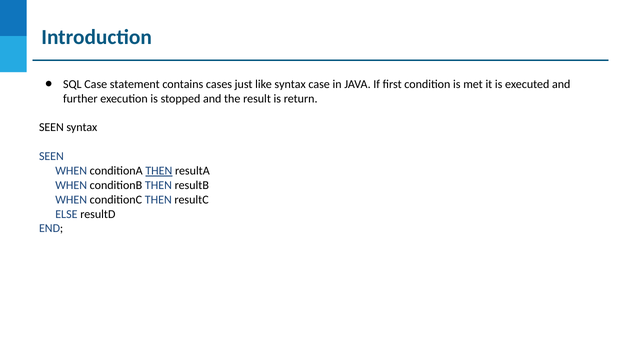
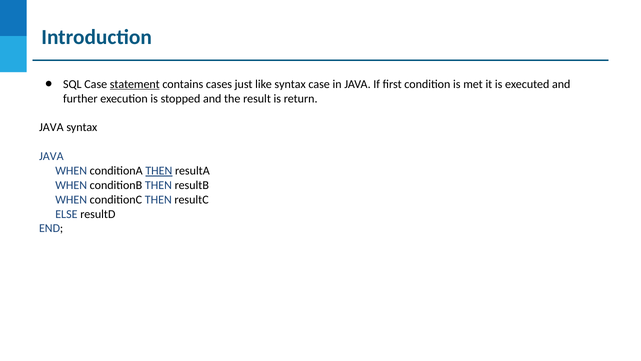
statement underline: none -> present (135, 84)
SEEN: SEEN -> JAVA (51, 127)
SEEN: SEEN -> JAVA (51, 156)
